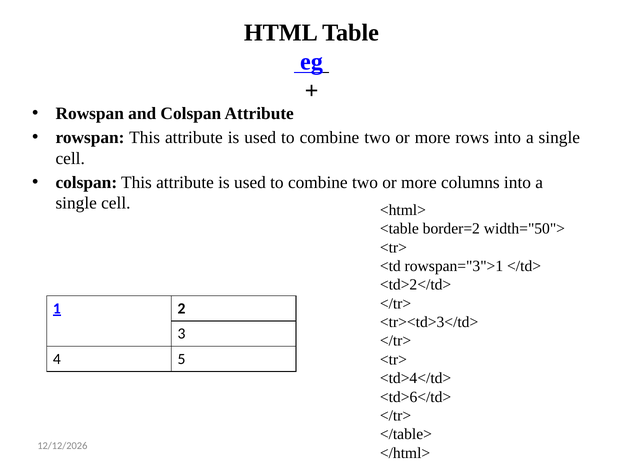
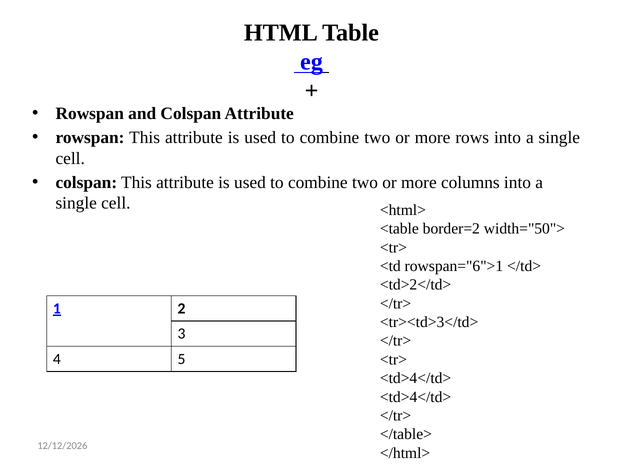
rowspan="3">1: rowspan="3">1 -> rowspan="6">1 (454, 266)
<td>6</td>: <td>6</td> -> <td>4</td> (416, 397)
